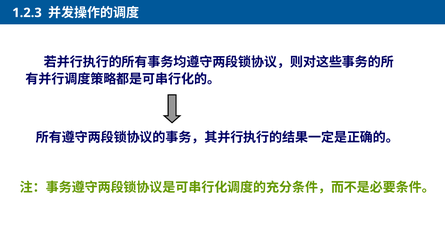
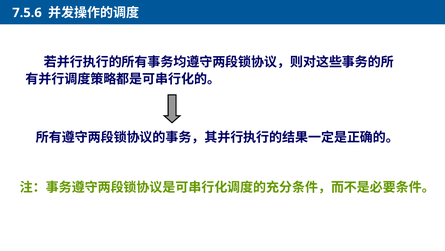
1.2.3: 1.2.3 -> 7.5.6 (27, 13)
